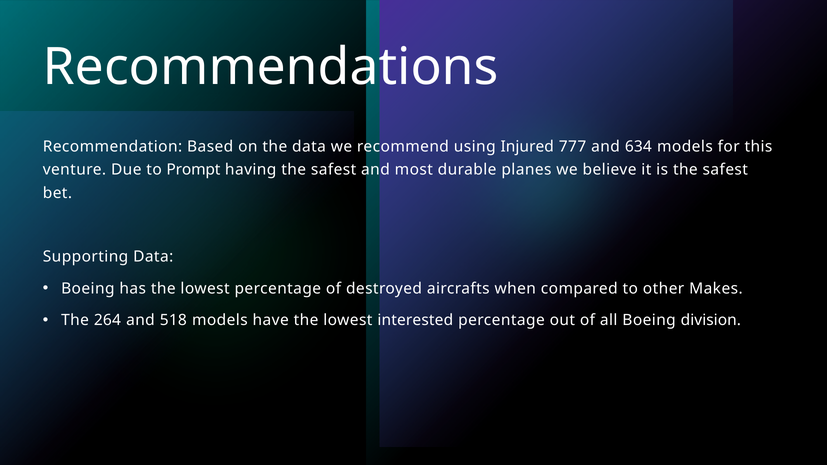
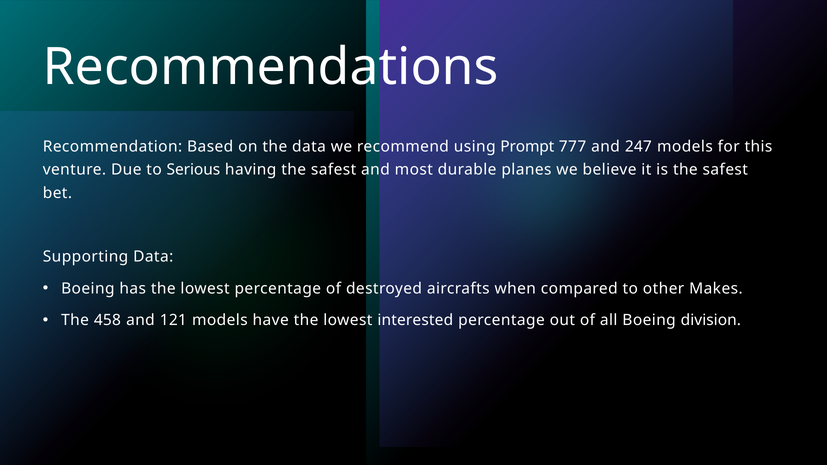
Injured: Injured -> Prompt (527, 146)
634: 634 -> 247 (638, 146)
Prompt: Prompt -> Serious (193, 170)
264: 264 -> 458 (107, 320)
518: 518 -> 121 (173, 320)
